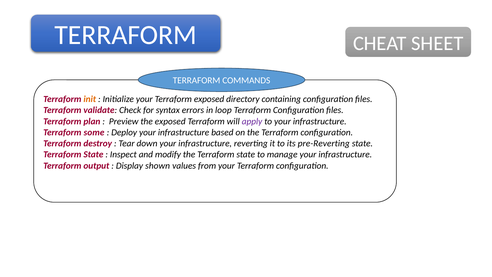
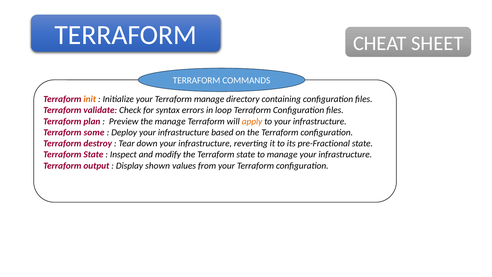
Terraform exposed: exposed -> manage (209, 99)
the exposed: exposed -> manage (170, 121)
apply colour: purple -> orange (252, 121)
pre-Reverting: pre-Reverting -> pre-Fractional (324, 143)
